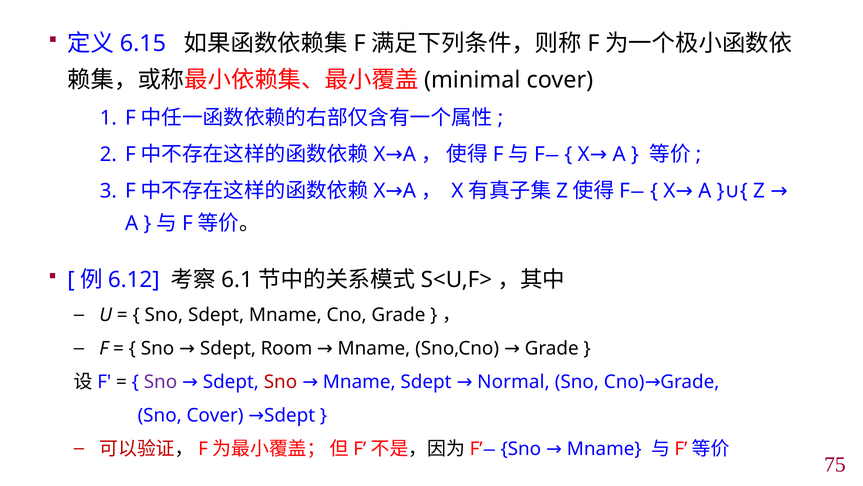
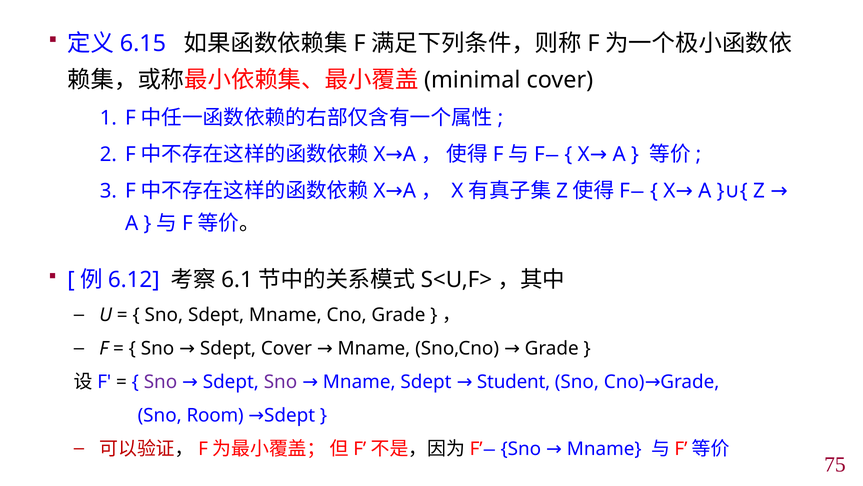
Sdept Room: Room -> Cover (286, 348)
Sno colour: red -> purple (280, 381)
Normal: Normal -> Student (514, 381)
Sno Cover: Cover -> Room (215, 415)
